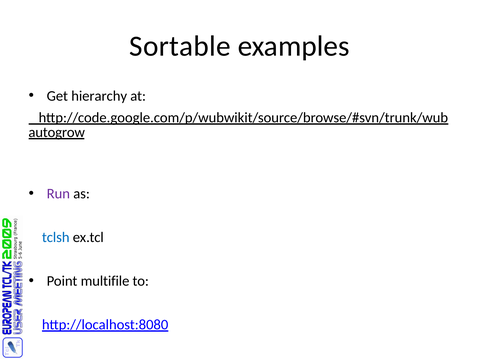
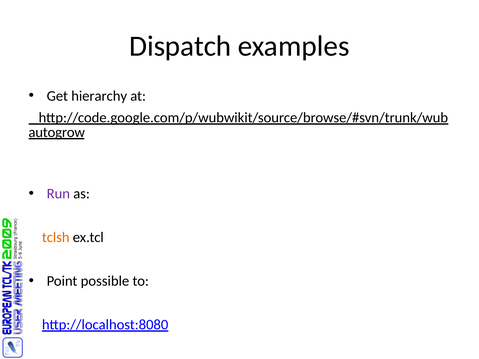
Sortable: Sortable -> Dispatch (180, 46)
tclsh colour: blue -> orange (56, 238)
multifile: multifile -> possible (105, 281)
